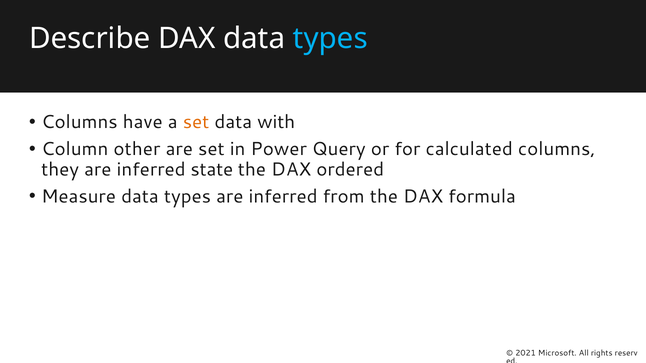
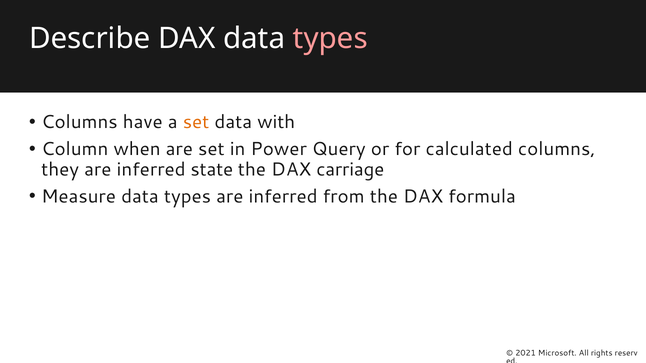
types colour: light blue -> pink (330, 39)
other: other -> when (137, 149)
ordered: ordered -> carriage (350, 170)
